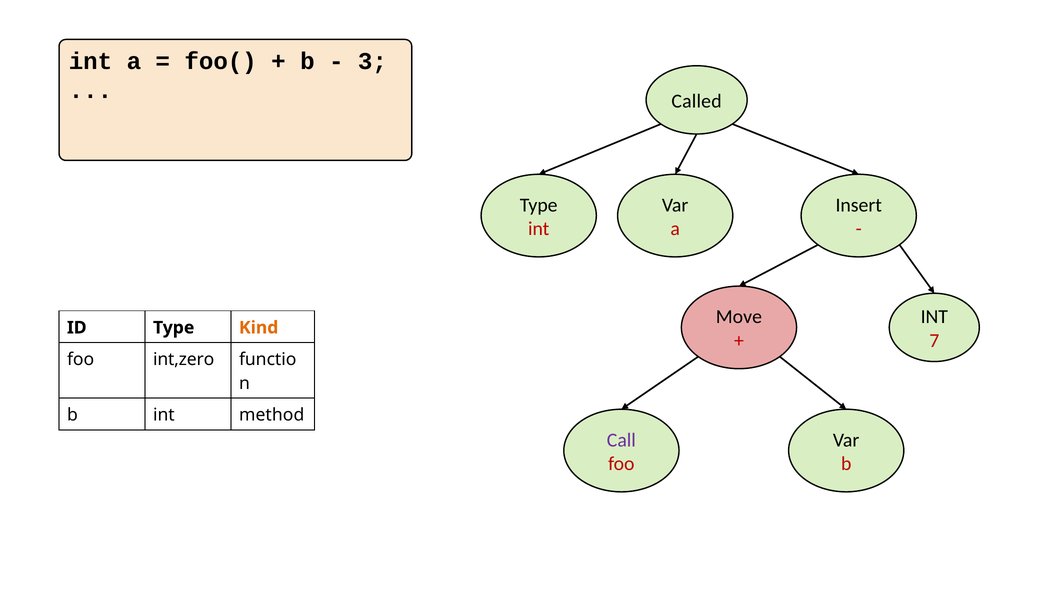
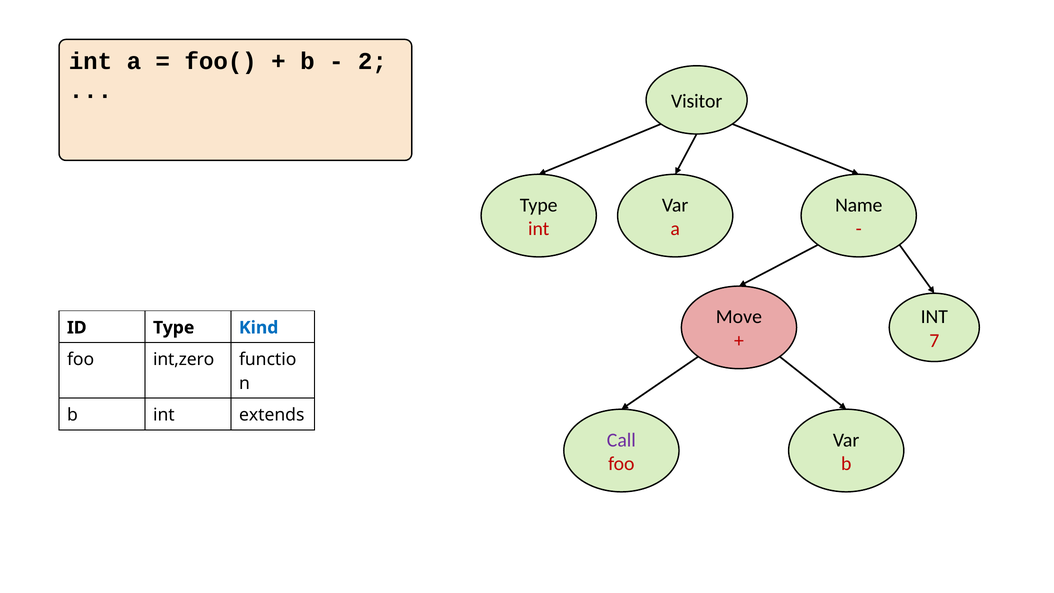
3: 3 -> 2 (372, 61)
Called: Called -> Visitor (697, 101)
Insert: Insert -> Name (859, 205)
Kind colour: orange -> blue (259, 328)
method: method -> extends (272, 415)
